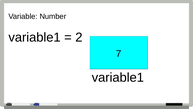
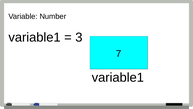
2: 2 -> 3 (79, 37)
